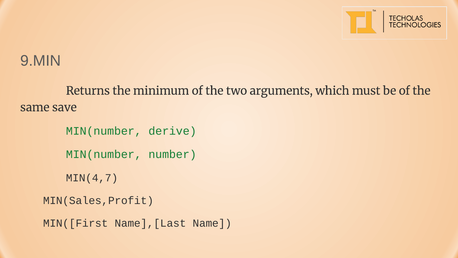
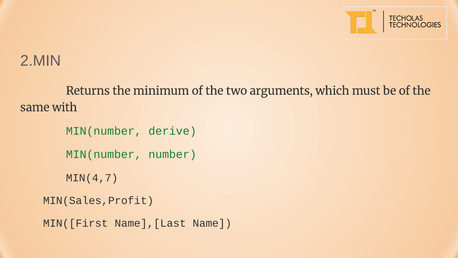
9.MIN: 9.MIN -> 2.MIN (41, 61)
save: save -> with (65, 107)
